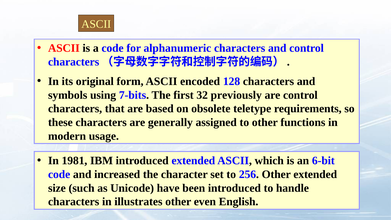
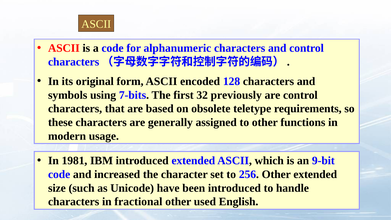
6-bit: 6-bit -> 9-bit (323, 161)
illustrates: illustrates -> fractional (138, 202)
even: even -> used (205, 202)
